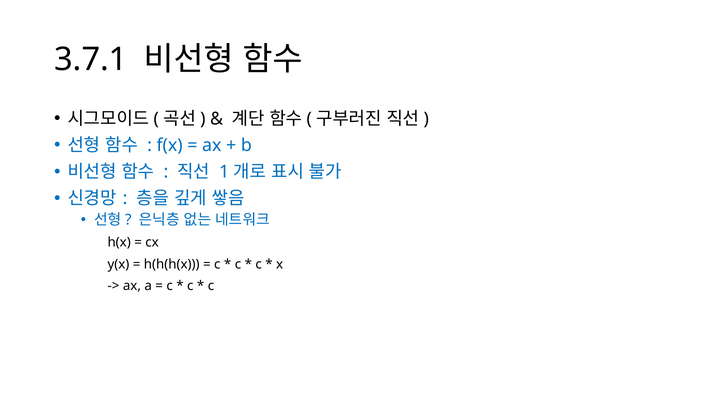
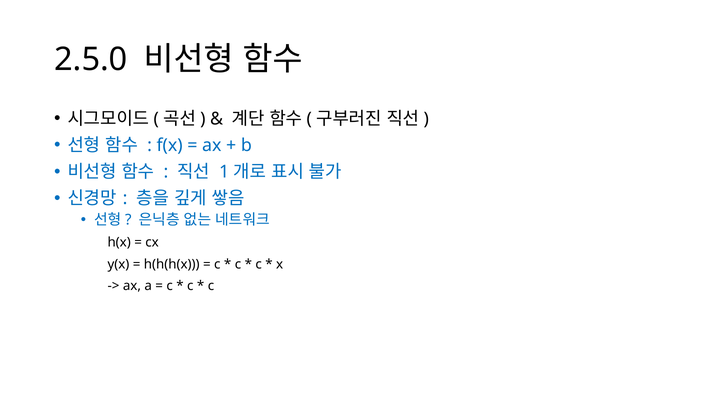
3.7.1: 3.7.1 -> 2.5.0 (91, 60)
